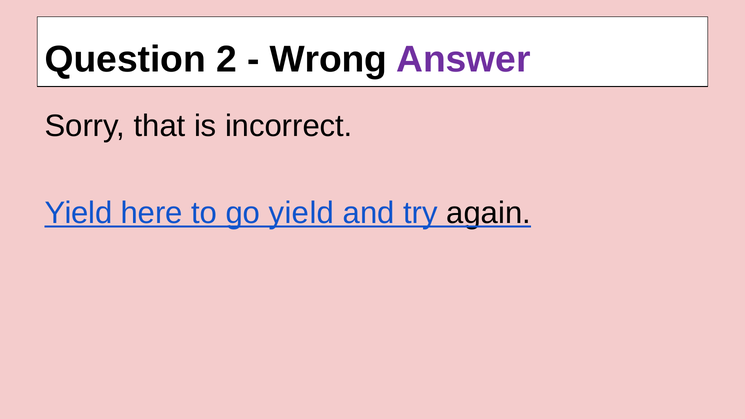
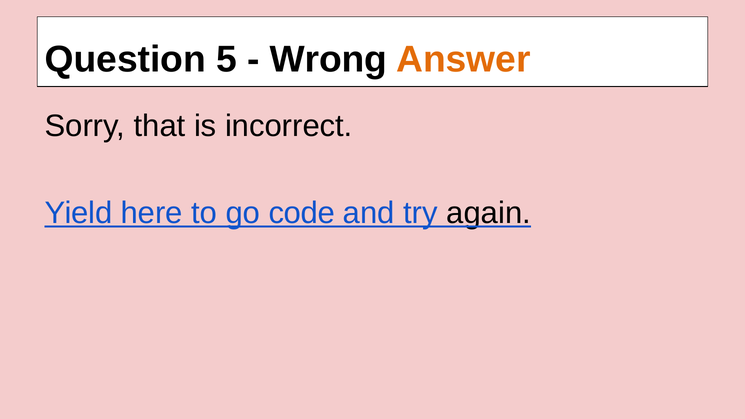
2: 2 -> 5 (227, 59)
Answer colour: purple -> orange (463, 59)
go yield: yield -> code (302, 213)
